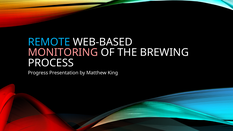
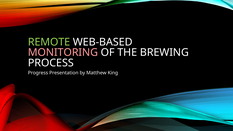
REMOTE colour: light blue -> light green (49, 42)
